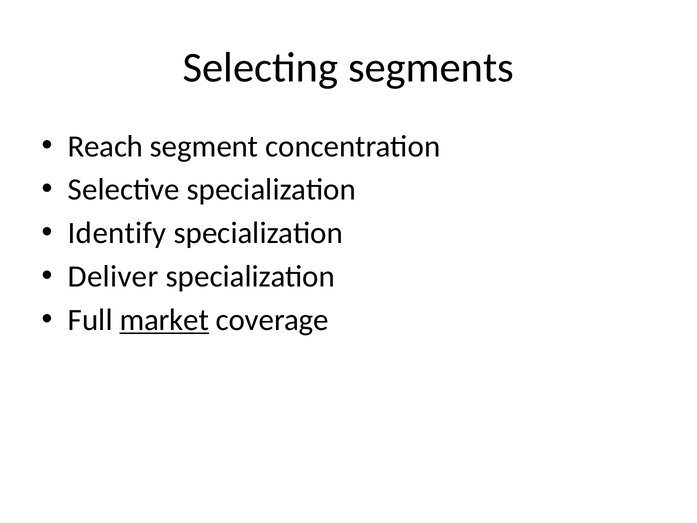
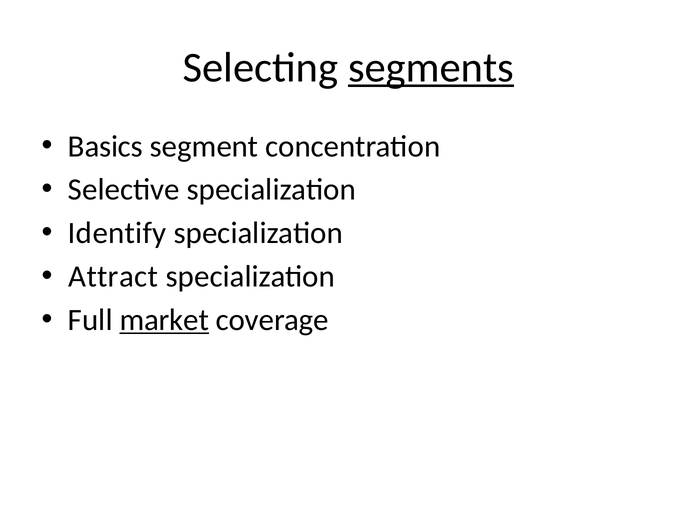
segments underline: none -> present (431, 67)
Reach: Reach -> Basics (105, 146)
Deliver: Deliver -> Attract (113, 276)
